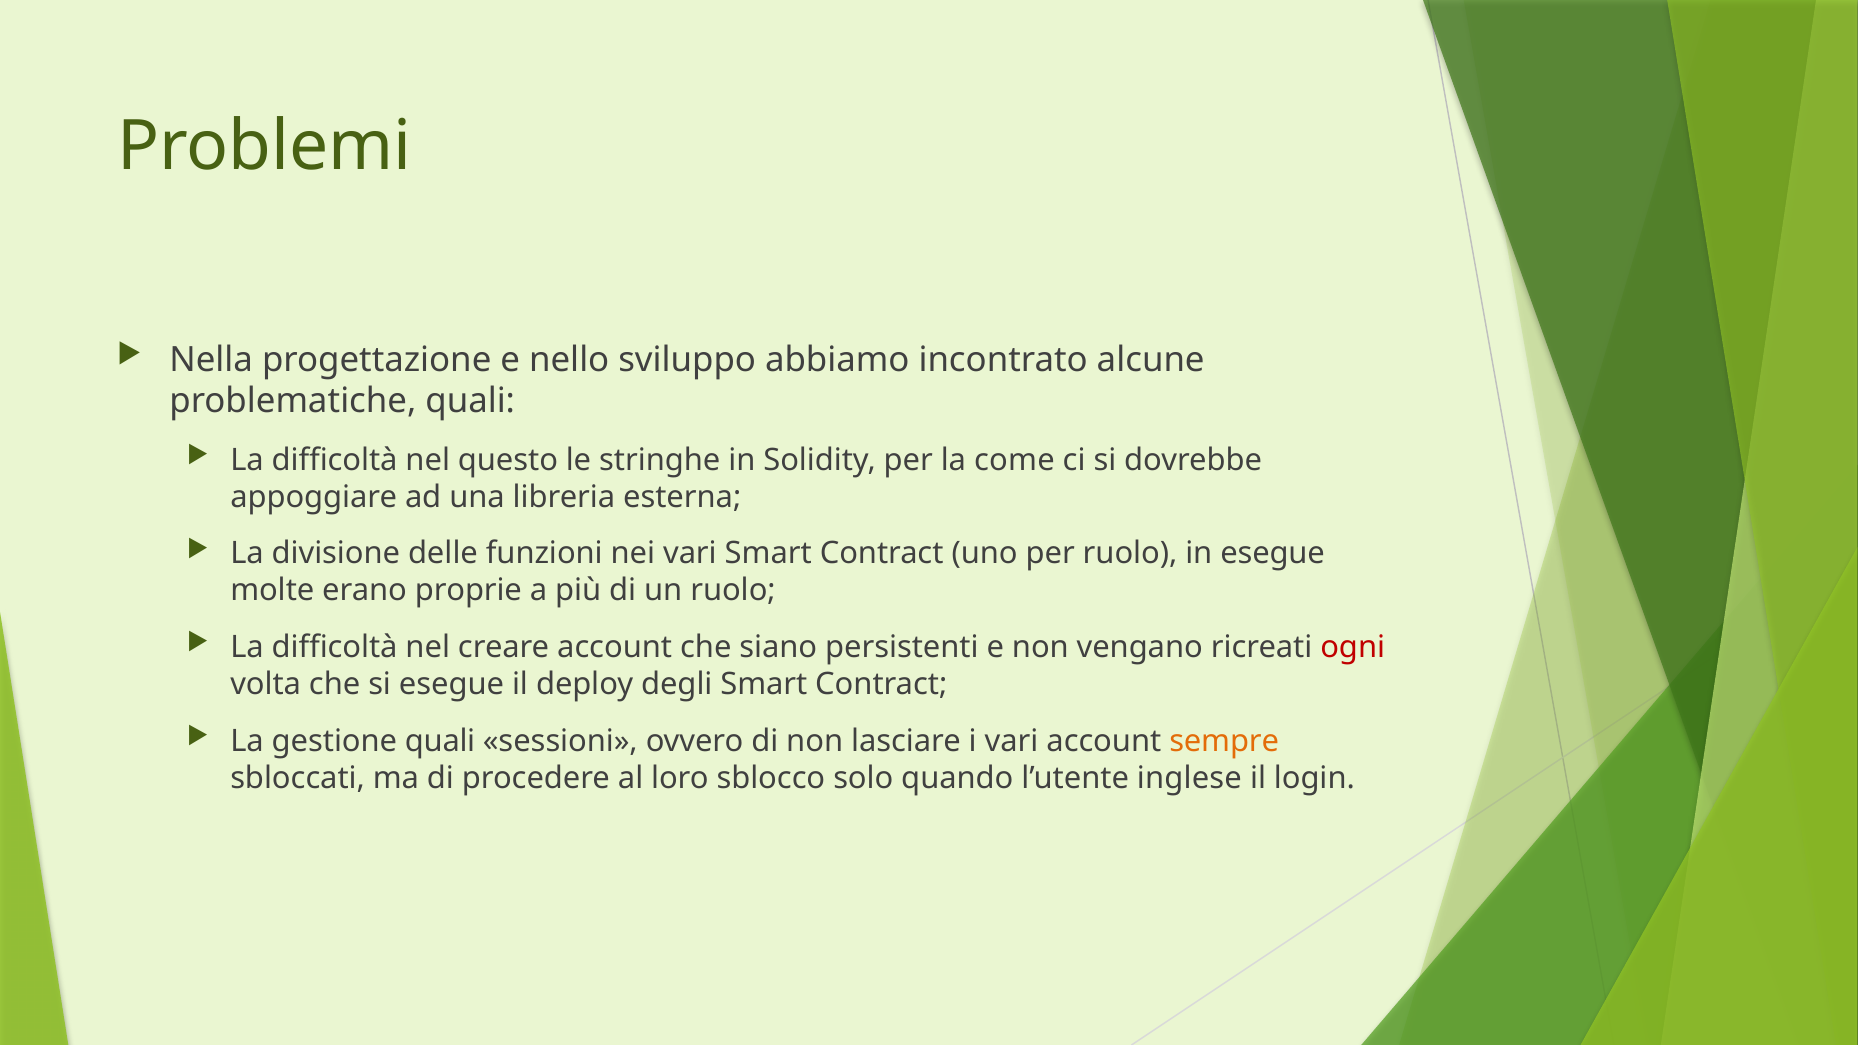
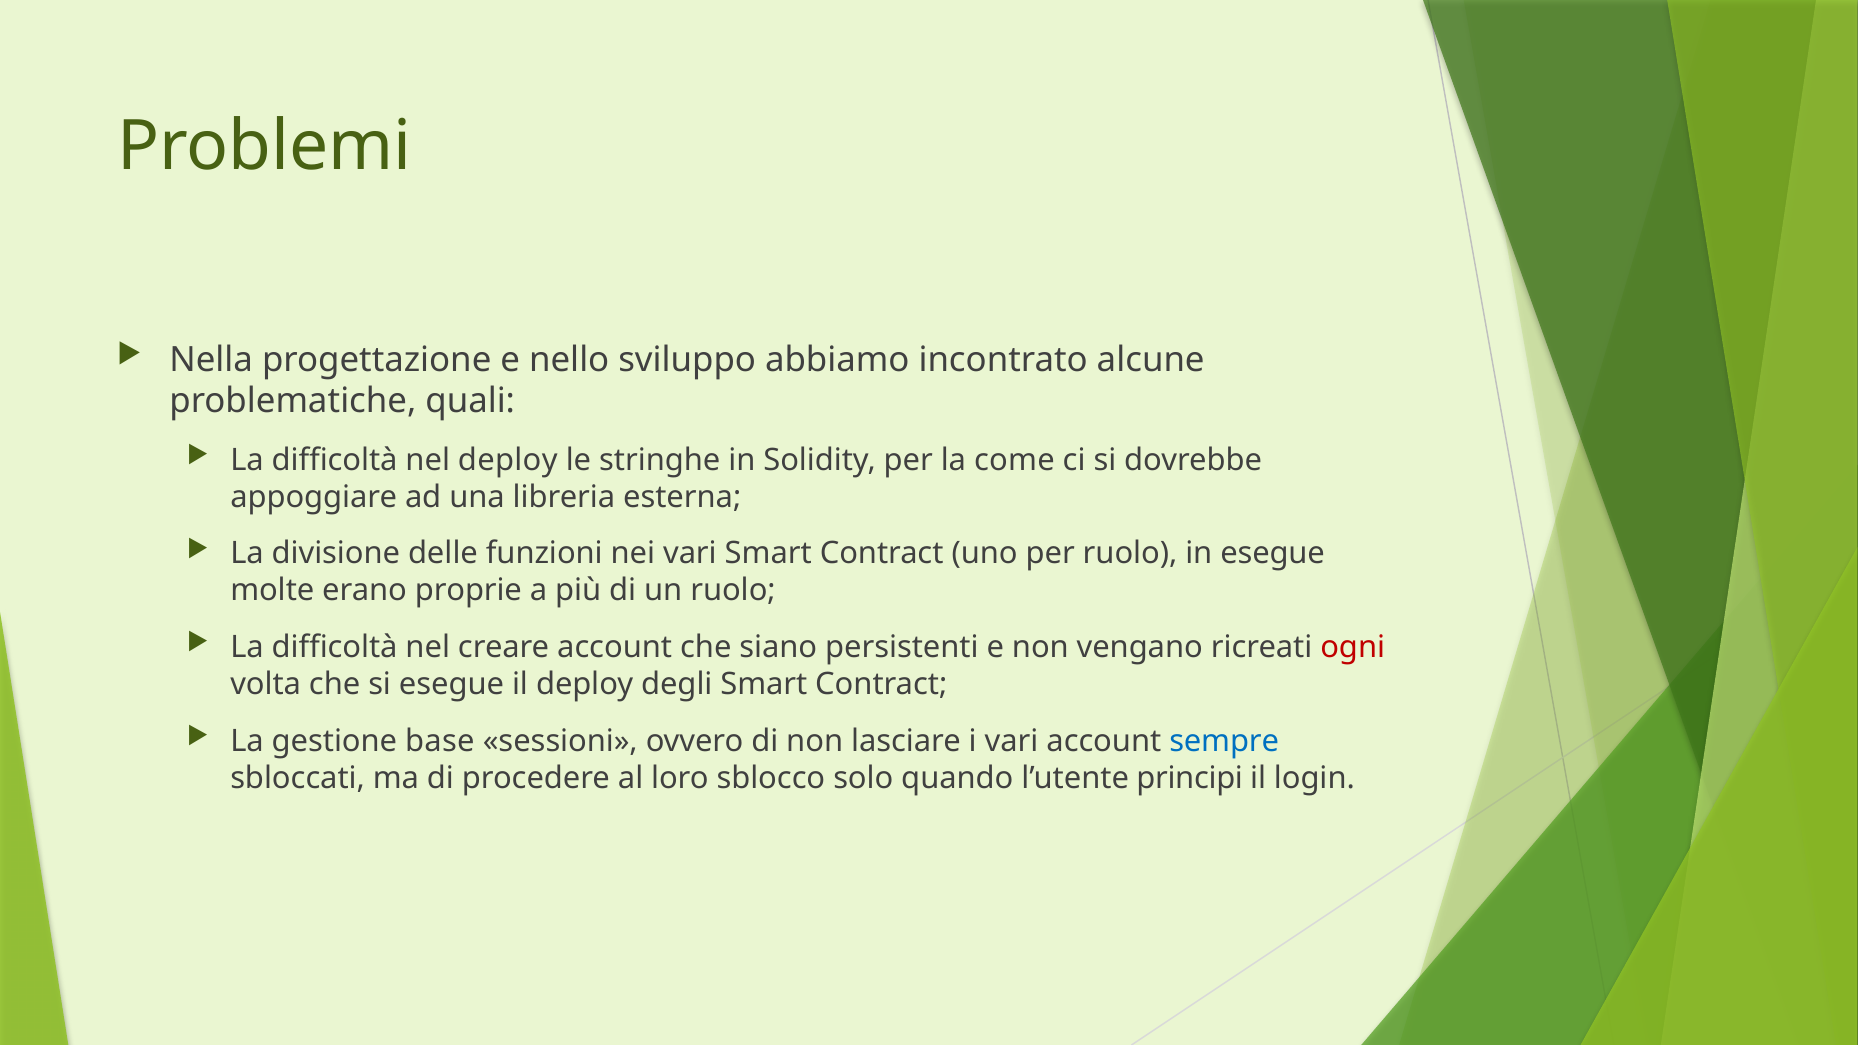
nel questo: questo -> deploy (508, 460)
gestione quali: quali -> base (440, 741)
sempre colour: orange -> blue (1224, 741)
inglese: inglese -> principi (1190, 778)
